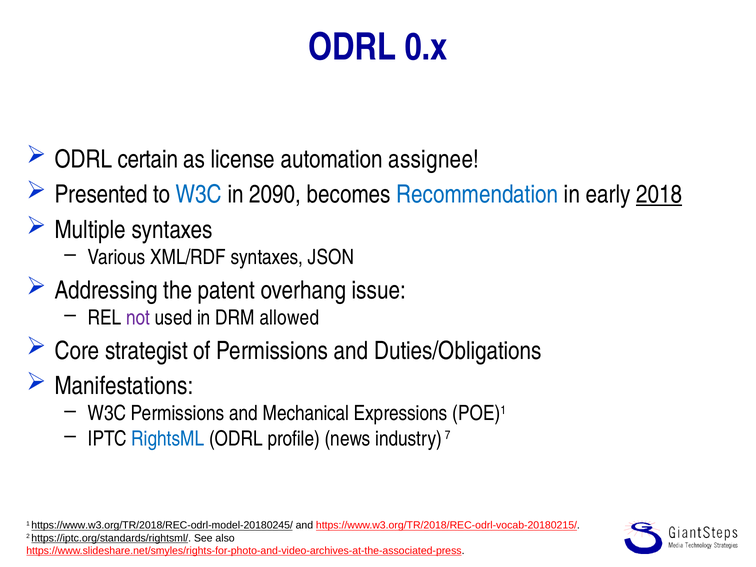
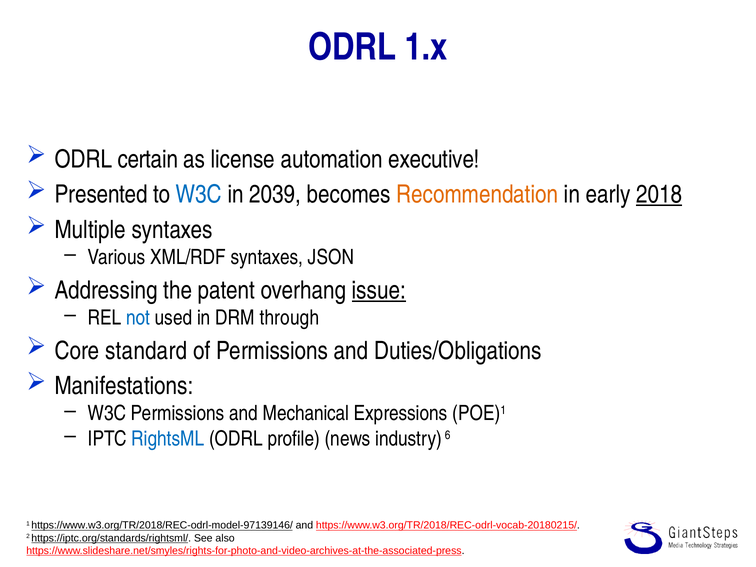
0.x: 0.x -> 1.x (426, 47)
assignee: assignee -> executive (434, 159)
2090: 2090 -> 2039 (275, 195)
Recommendation colour: blue -> orange (477, 195)
issue underline: none -> present (379, 290)
not colour: purple -> blue (138, 318)
allowed: allowed -> through (289, 318)
strategist: strategist -> standard (146, 351)
7: 7 -> 6 (448, 435)
https://www.w3.org/TR/2018/REC-odrl-model-20180245/: https://www.w3.org/TR/2018/REC-odrl-model-20180245/ -> https://www.w3.org/TR/2018/REC-odrl-model-97139146/ (162, 525)
